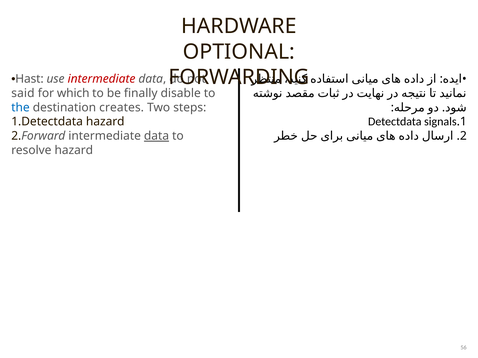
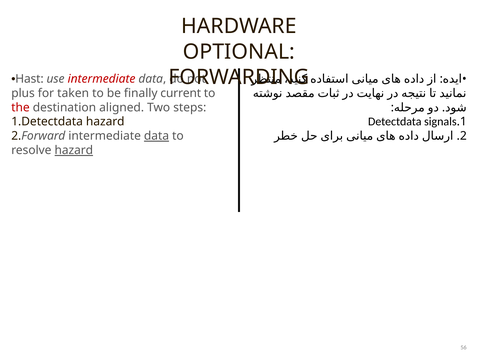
said: said -> plus (23, 93)
which: which -> taken (73, 93)
disable: disable -> current (181, 93)
the colour: blue -> red (20, 108)
creates: creates -> aligned (122, 108)
hazard underline: none -> present (74, 151)
